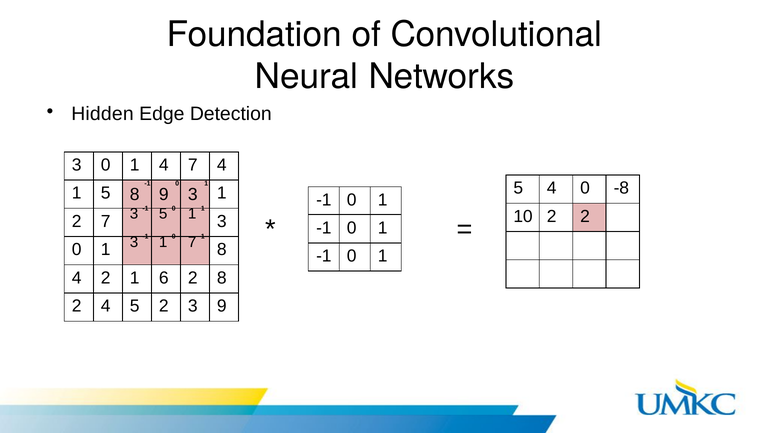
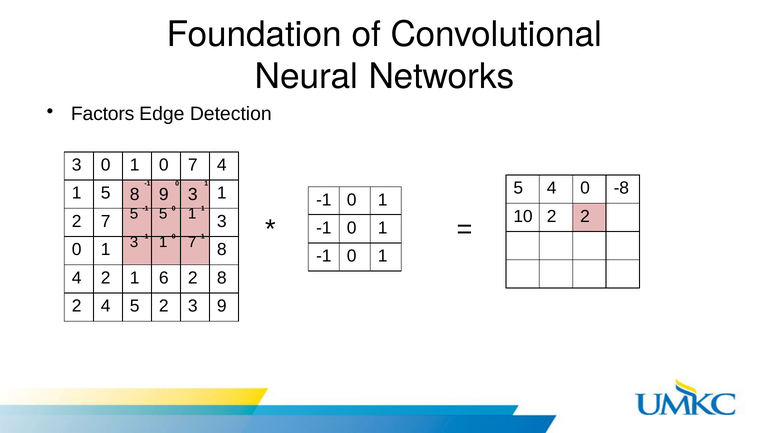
Hidden: Hidden -> Factors (103, 114)
0 1 4: 4 -> 0 (164, 165)
7 3: 3 -> 5 (134, 214)
